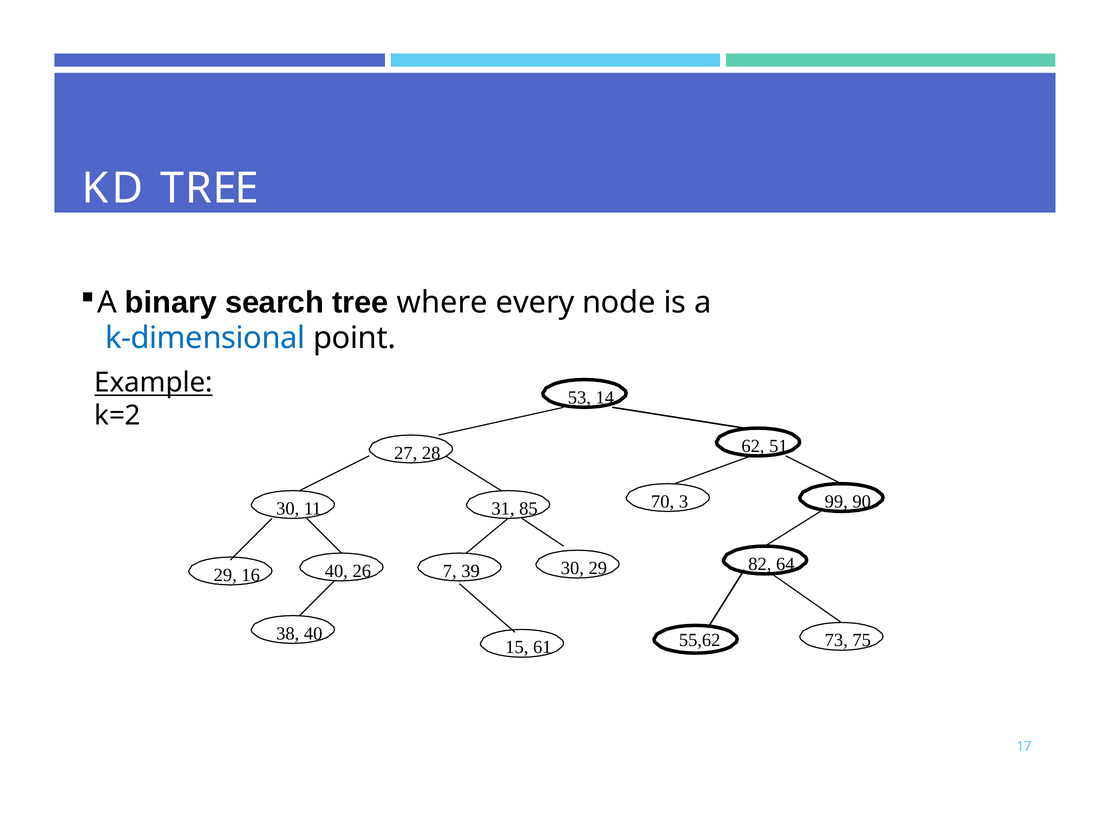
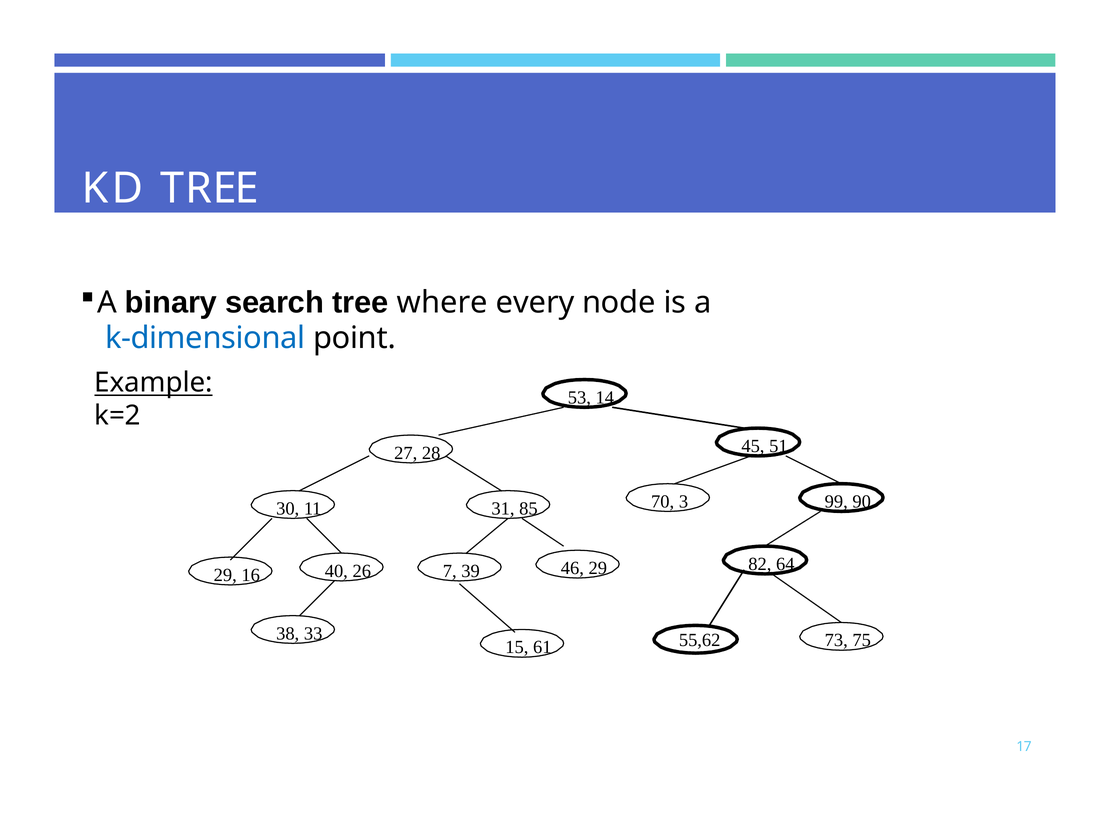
62: 62 -> 45 (753, 446)
39 30: 30 -> 46 (572, 568)
38 40: 40 -> 33 (313, 634)
